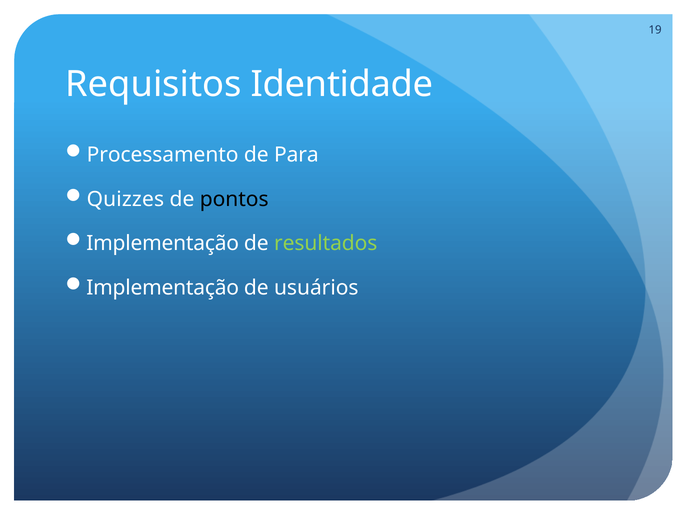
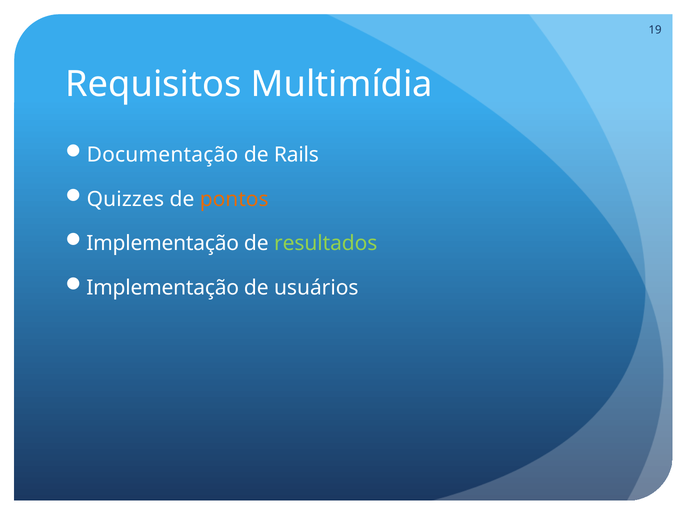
Identidade: Identidade -> Multimídia (342, 84)
Processamento: Processamento -> Documentação (162, 155)
Para: Para -> Rails (296, 155)
pontos colour: black -> orange (234, 199)
